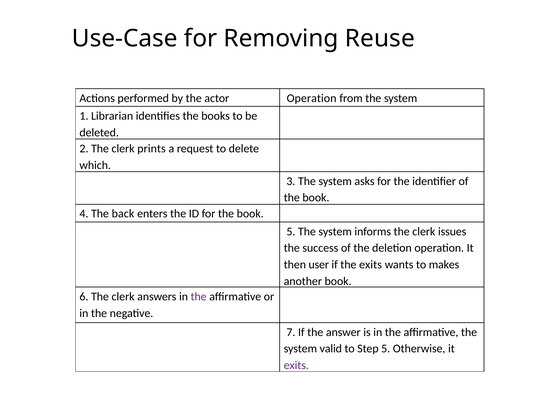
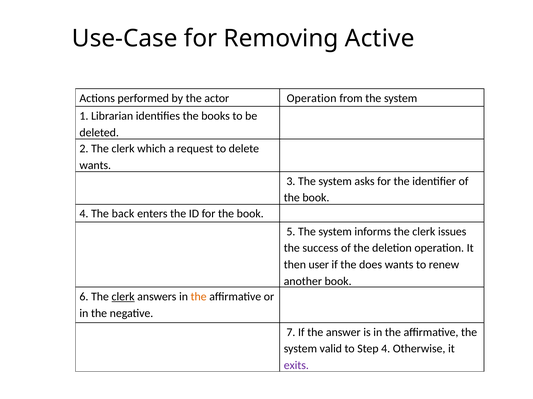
Reuse: Reuse -> Active (380, 38)
prints: prints -> which (152, 149)
which: which -> wants (95, 165)
the exits: exits -> does (371, 265)
makes: makes -> renew (444, 265)
clerk underline: none -> present (123, 297)
the colour: purple -> orange (199, 297)
Step 5: 5 -> 4 (386, 349)
